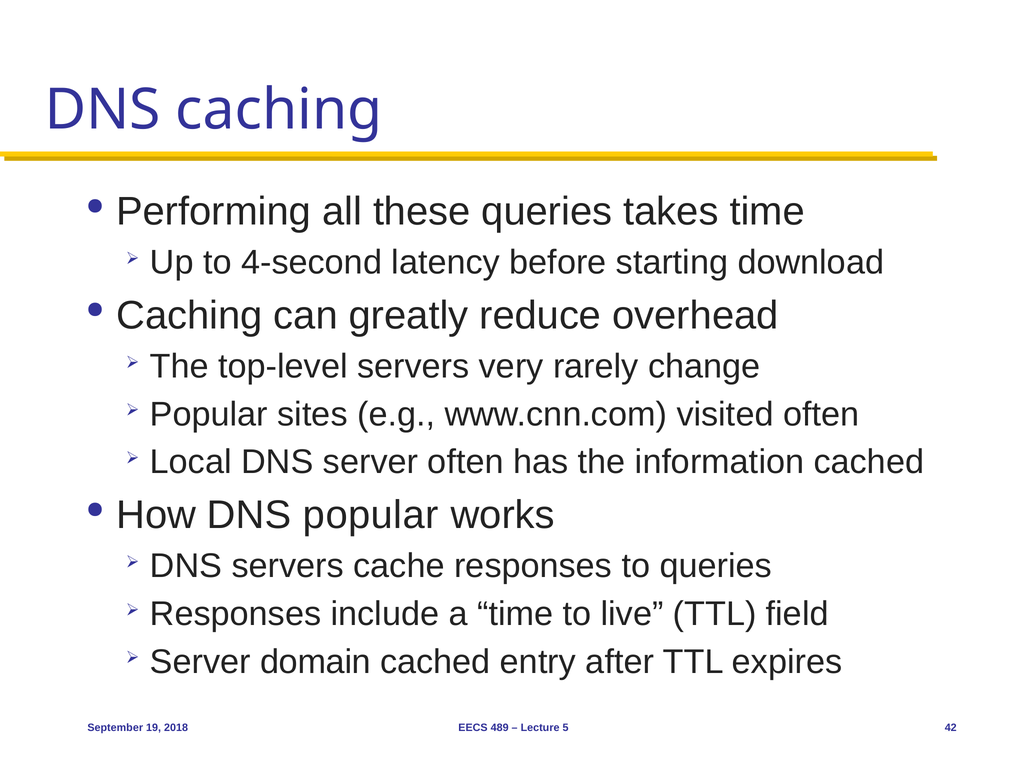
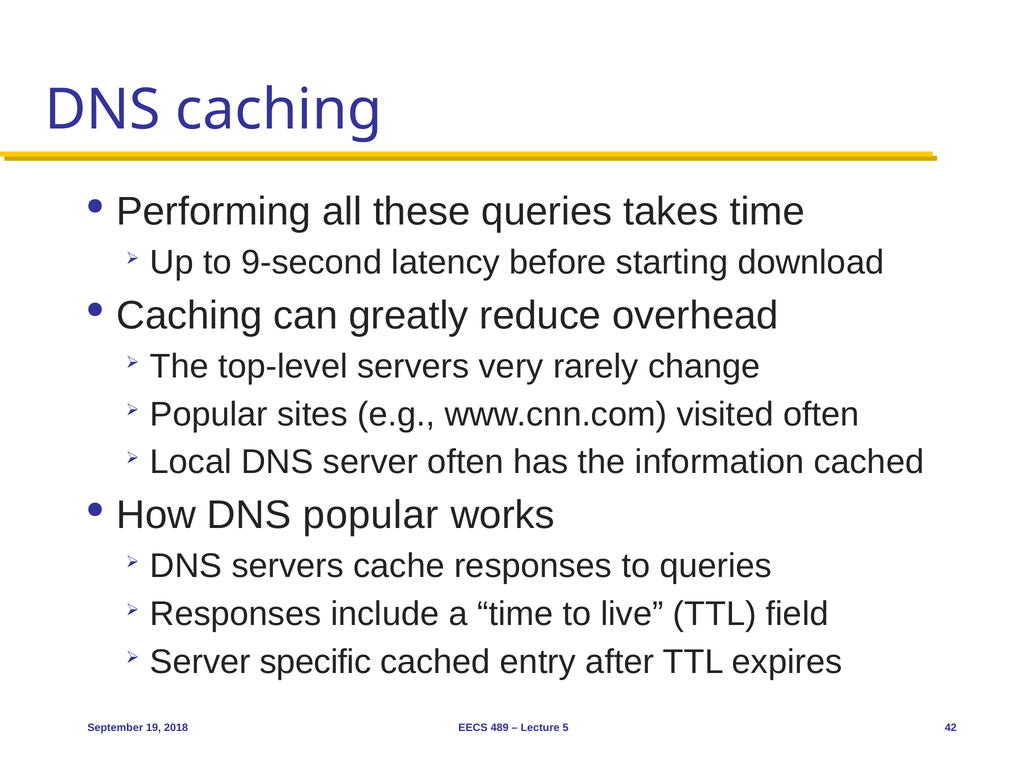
4-second: 4-second -> 9-second (312, 263)
domain: domain -> specific (315, 662)
